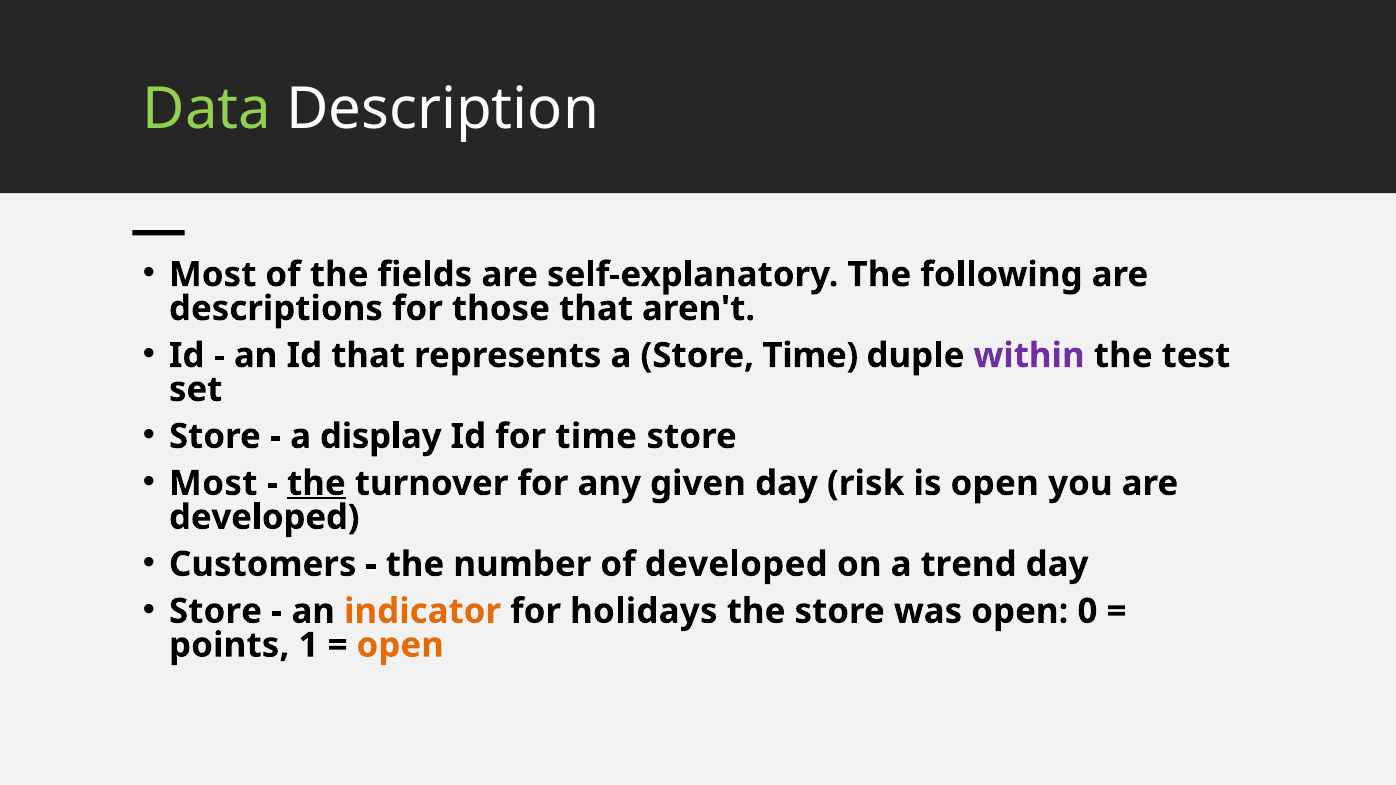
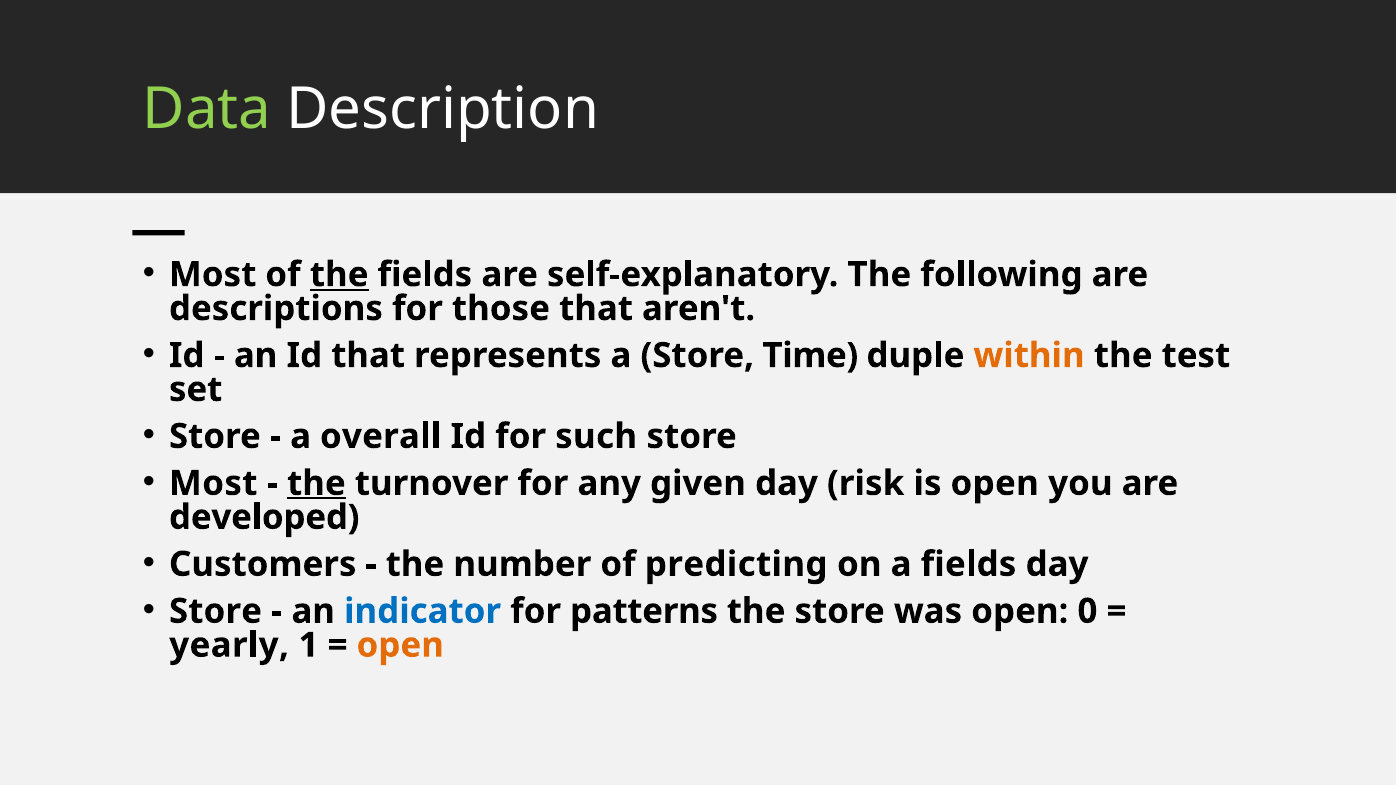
the underline: none -> present (339, 275)
within colour: purple -> orange (1029, 356)
display: display -> overall (381, 437)
for time: time -> such (596, 437)
of developed: developed -> predicting (736, 564)
a trend: trend -> fields (968, 564)
indicator colour: orange -> blue (423, 611)
holidays: holidays -> patterns (644, 611)
points: points -> yearly (229, 645)
